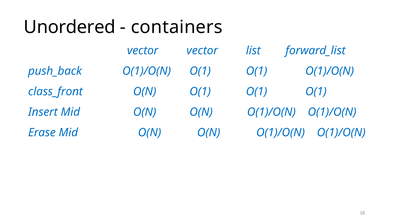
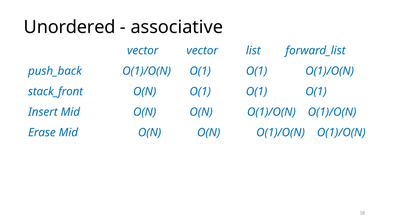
containers: containers -> associative (177, 27)
class_front: class_front -> stack_front (55, 91)
